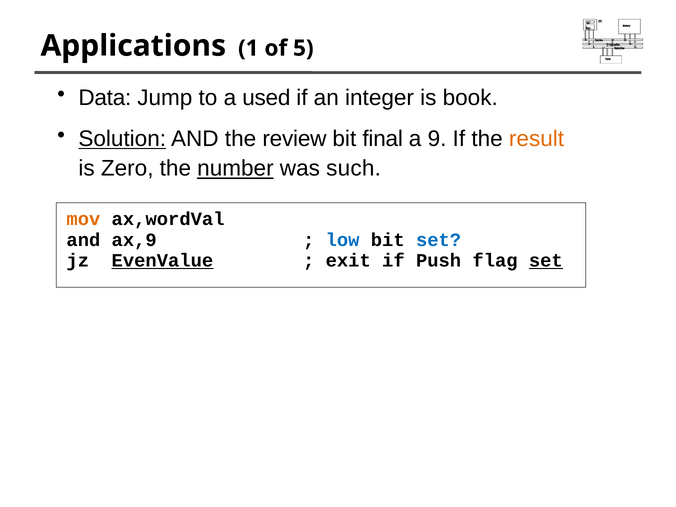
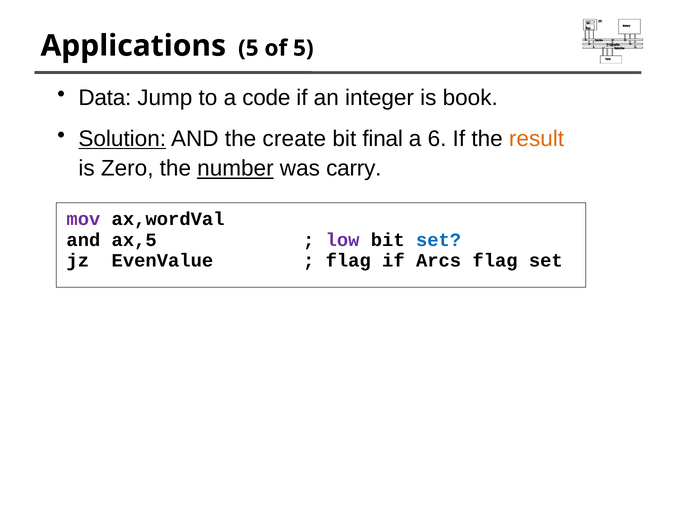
Applications 1: 1 -> 5 (248, 48)
used: used -> code (266, 98)
review: review -> create (294, 139)
9: 9 -> 6 (437, 139)
such: such -> carry (354, 168)
mov colour: orange -> purple (83, 219)
ax,9: ax,9 -> ax,5 (134, 240)
low colour: blue -> purple (343, 240)
EvenValue underline: present -> none (162, 261)
exit: exit -> flag (348, 261)
Push: Push -> Arcs (439, 261)
set underline: present -> none (546, 261)
